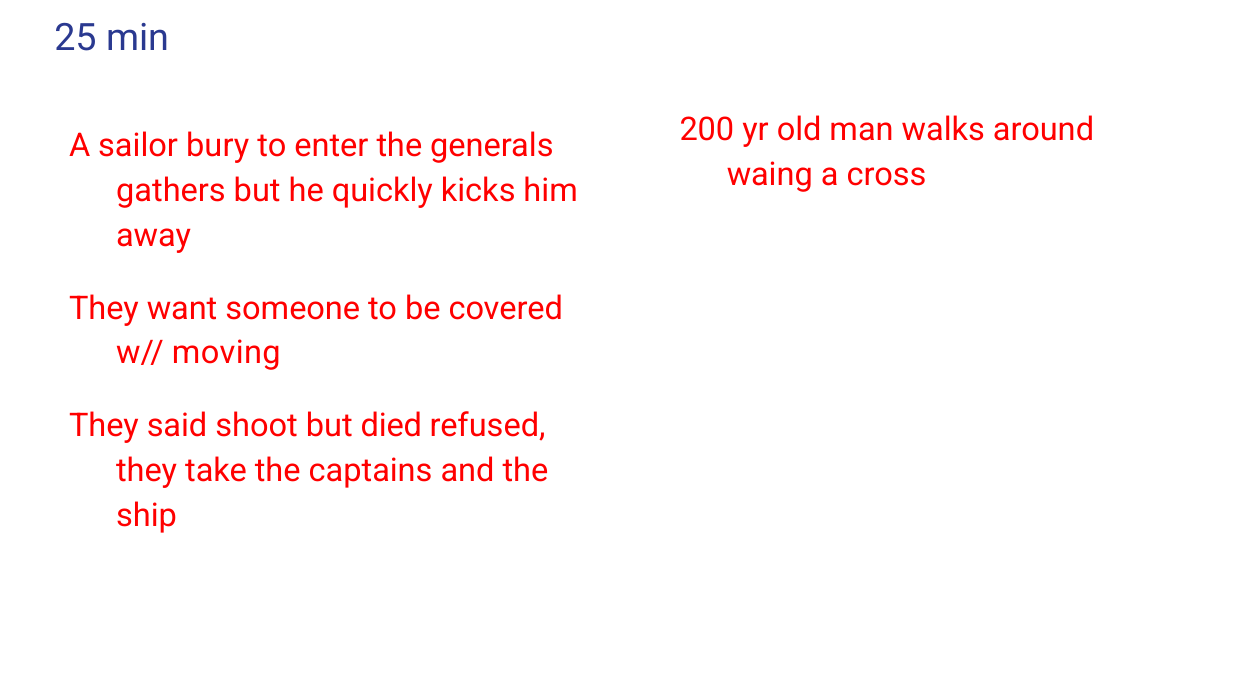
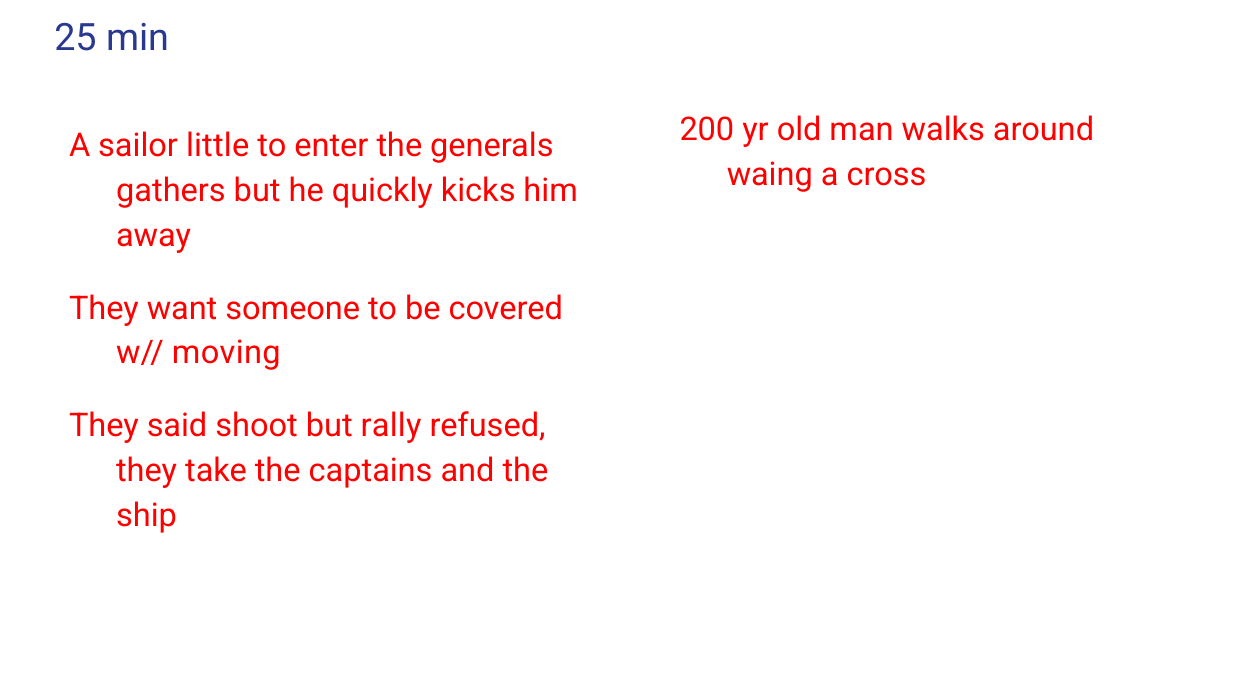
bury: bury -> little (218, 146)
died: died -> rally (391, 425)
